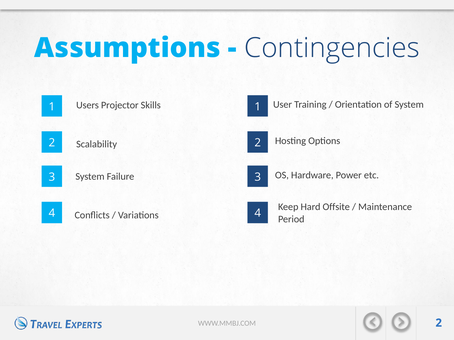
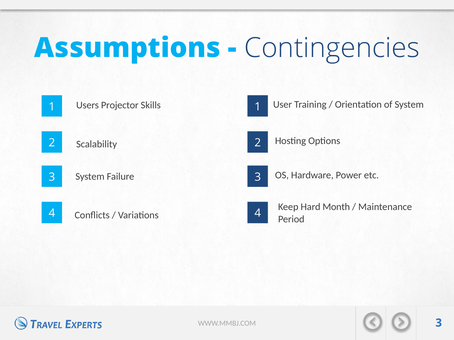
Offsite: Offsite -> Month (336, 207)
WWW.MMBJ.COM 2: 2 -> 3 (439, 323)
